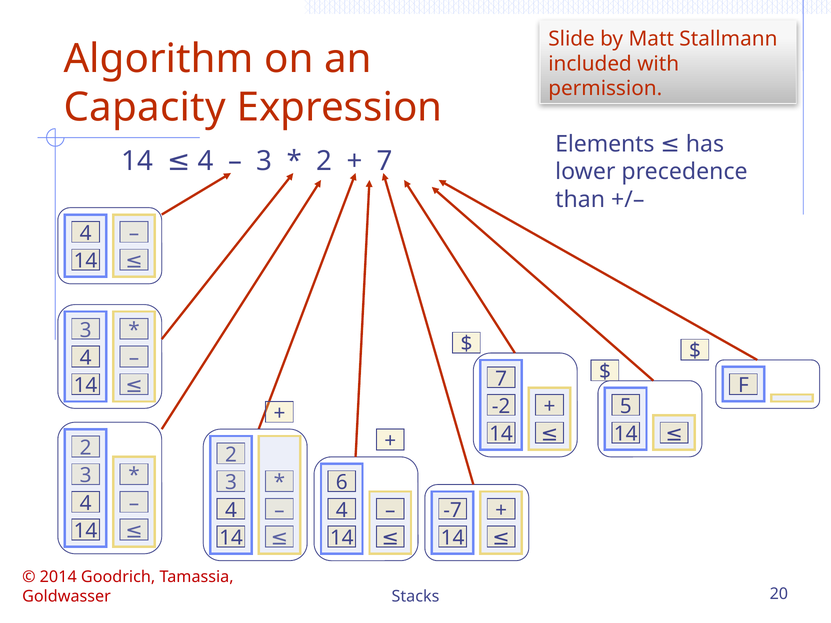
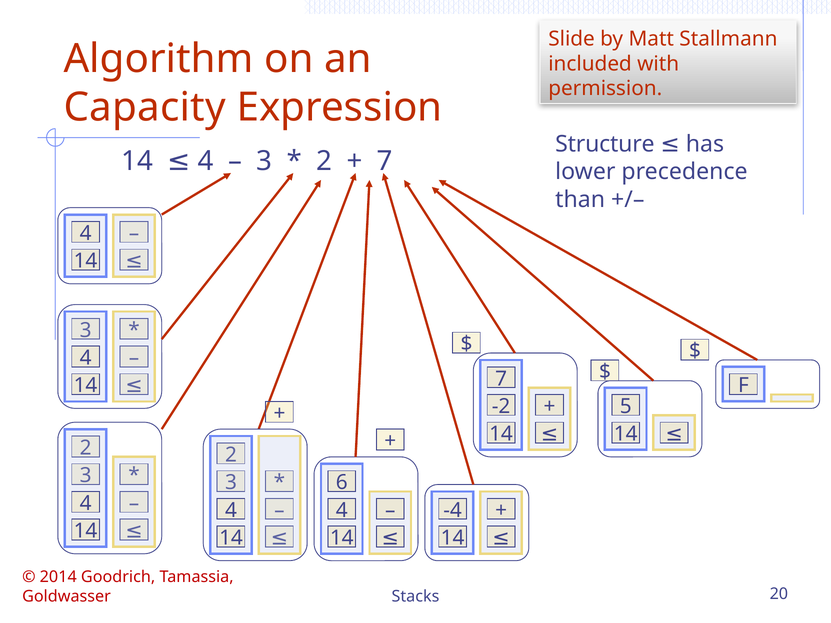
Elements: Elements -> Structure (605, 144)
-7: -7 -> -4 (453, 510)
